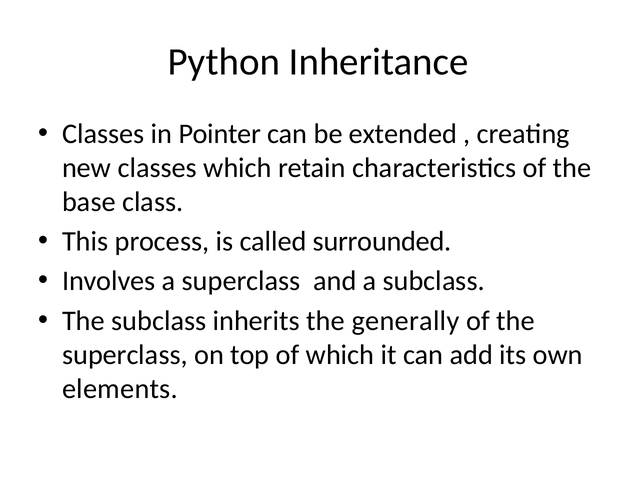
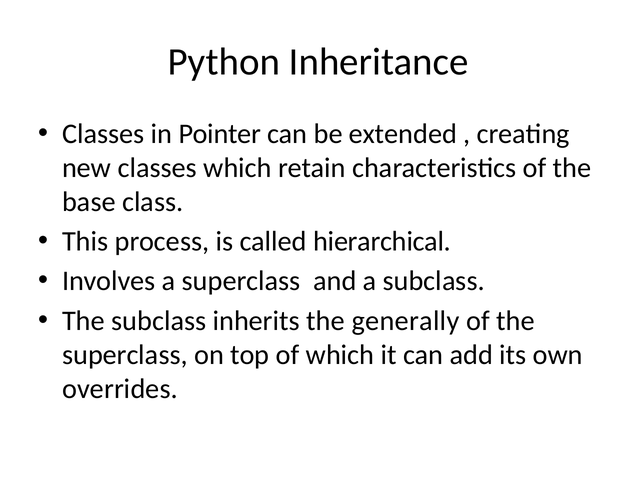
surrounded: surrounded -> hierarchical (382, 241)
elements: elements -> overrides (120, 389)
